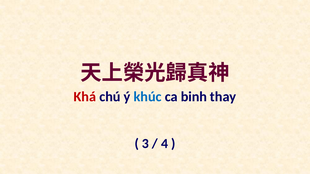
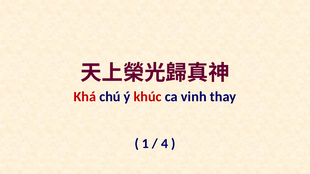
khúc colour: blue -> red (148, 97)
binh: binh -> vinh (194, 97)
3: 3 -> 1 (145, 144)
